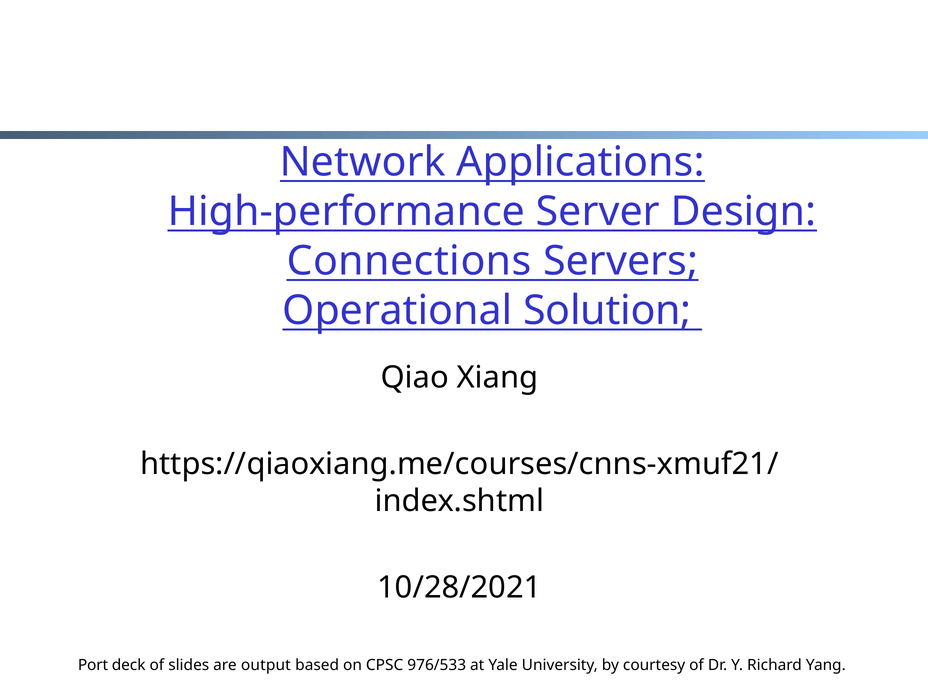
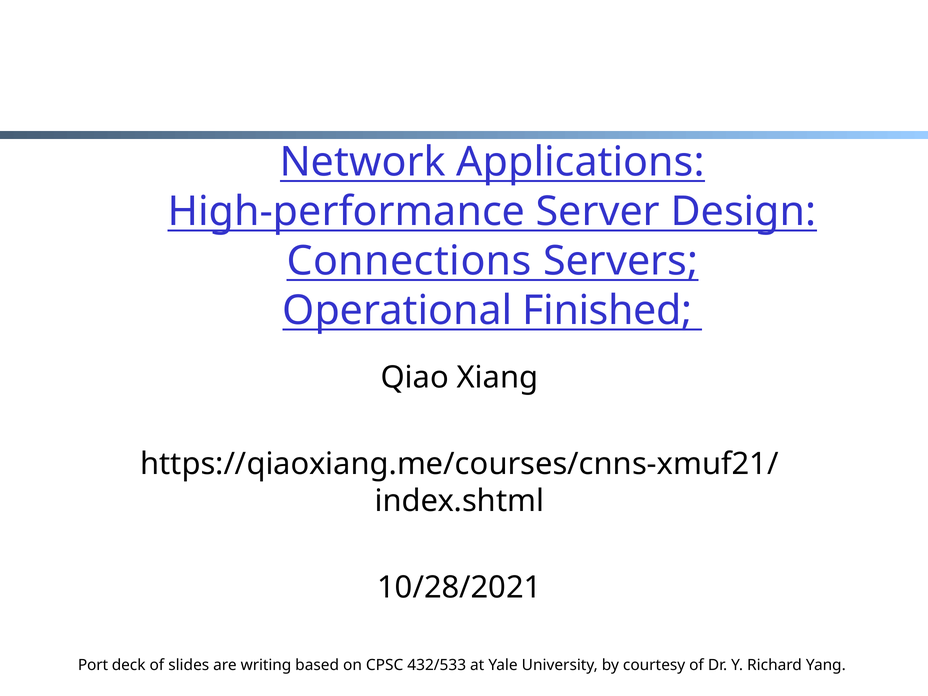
Solution: Solution -> Finished (607, 311)
output: output -> writing (266, 665)
976/533: 976/533 -> 432/533 (437, 665)
